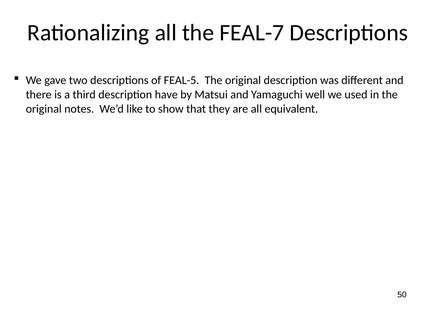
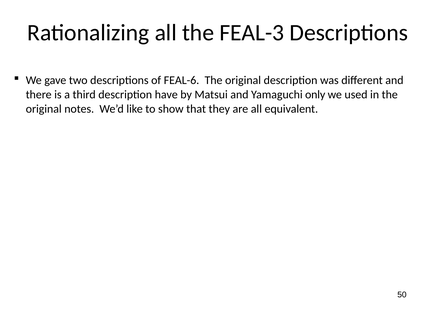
FEAL-7: FEAL-7 -> FEAL-3 (252, 33)
FEAL-5: FEAL-5 -> FEAL-6 (182, 80)
well: well -> only (315, 95)
